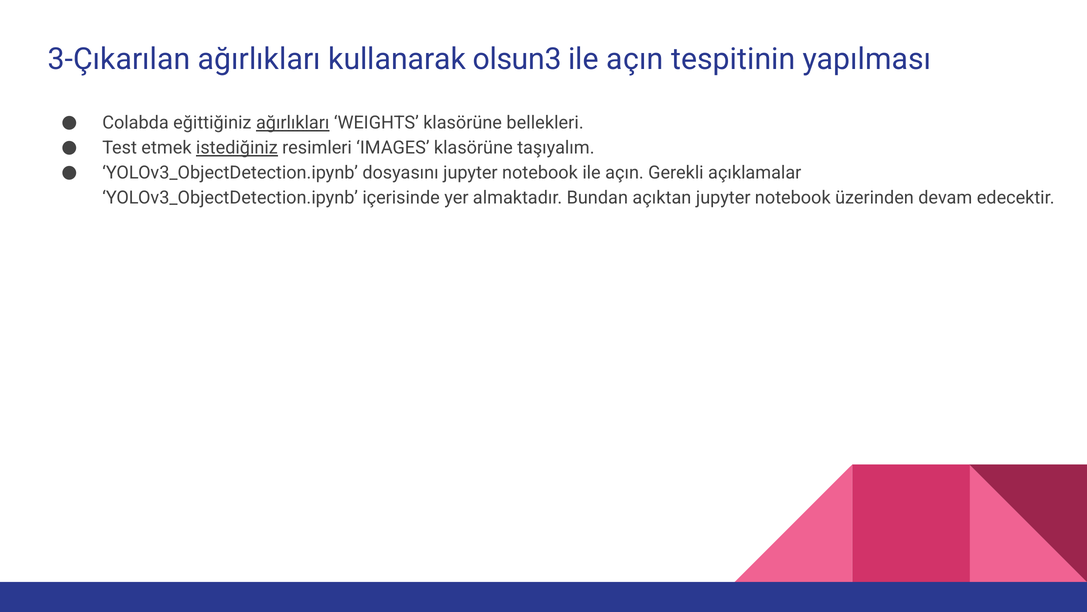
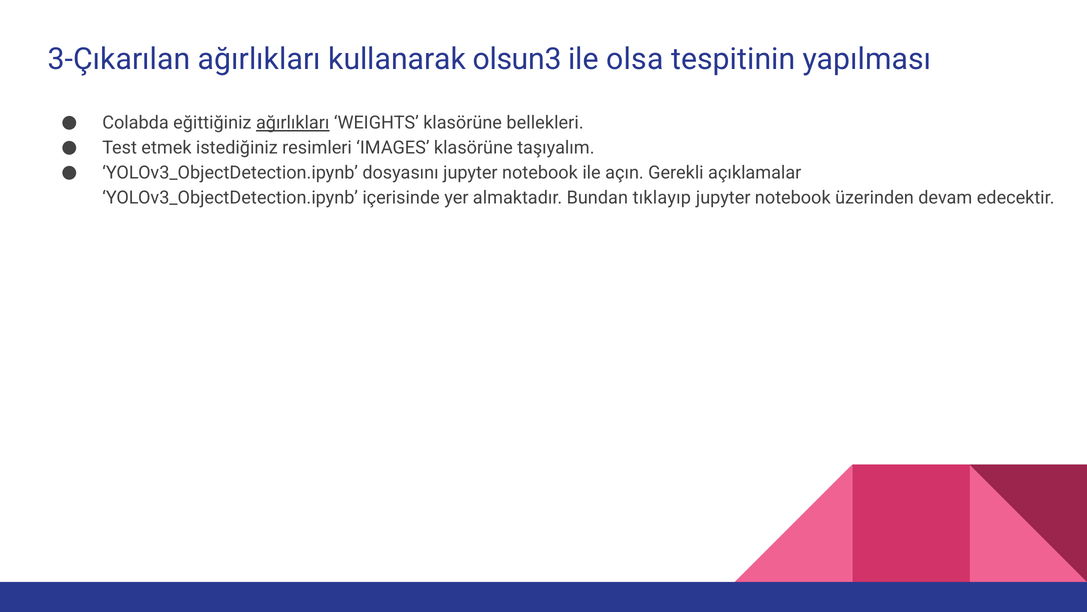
açın: açın -> olsa (635, 59)
istediğiniz underline: present -> none (237, 148)
açıktan: açıktan -> tıklayıp (662, 198)
